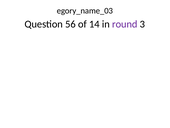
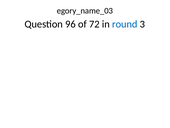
56: 56 -> 96 (70, 24)
14: 14 -> 72 (94, 24)
round colour: purple -> blue (125, 24)
